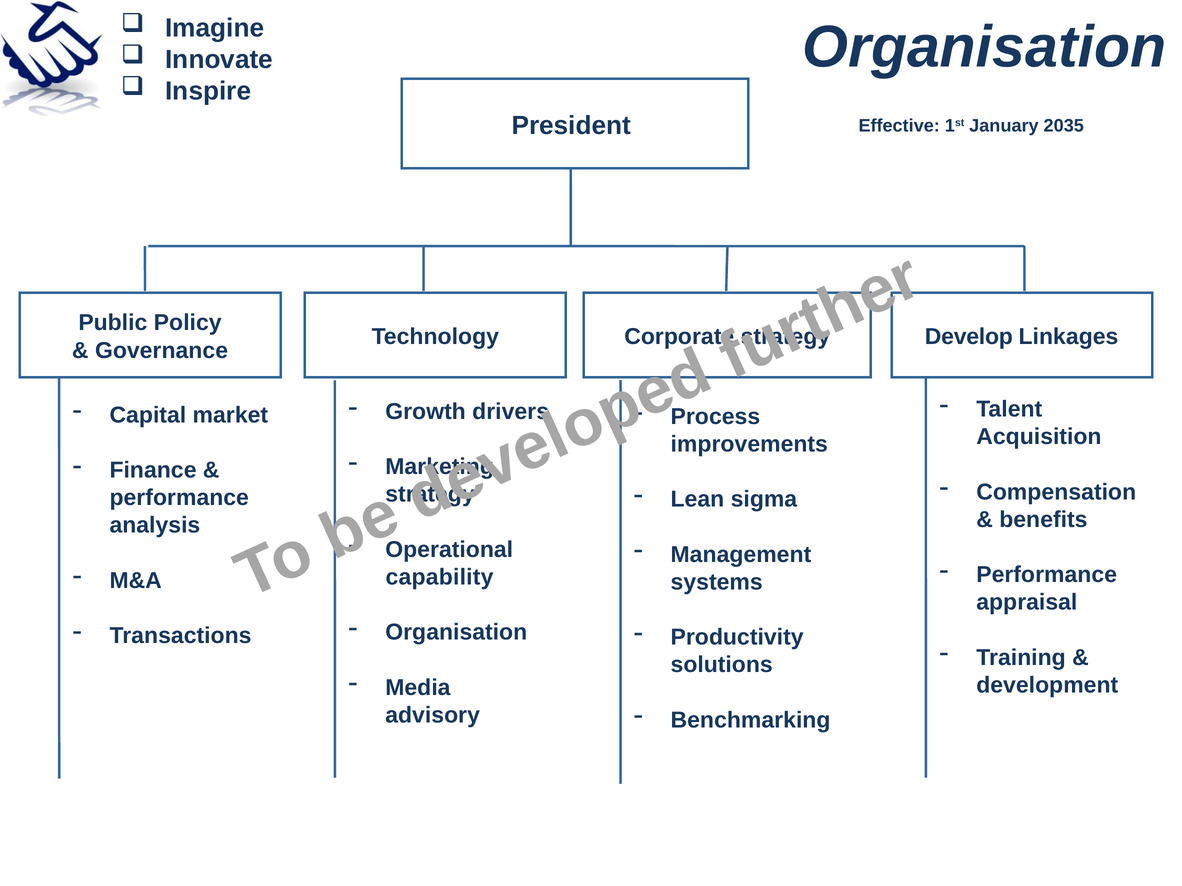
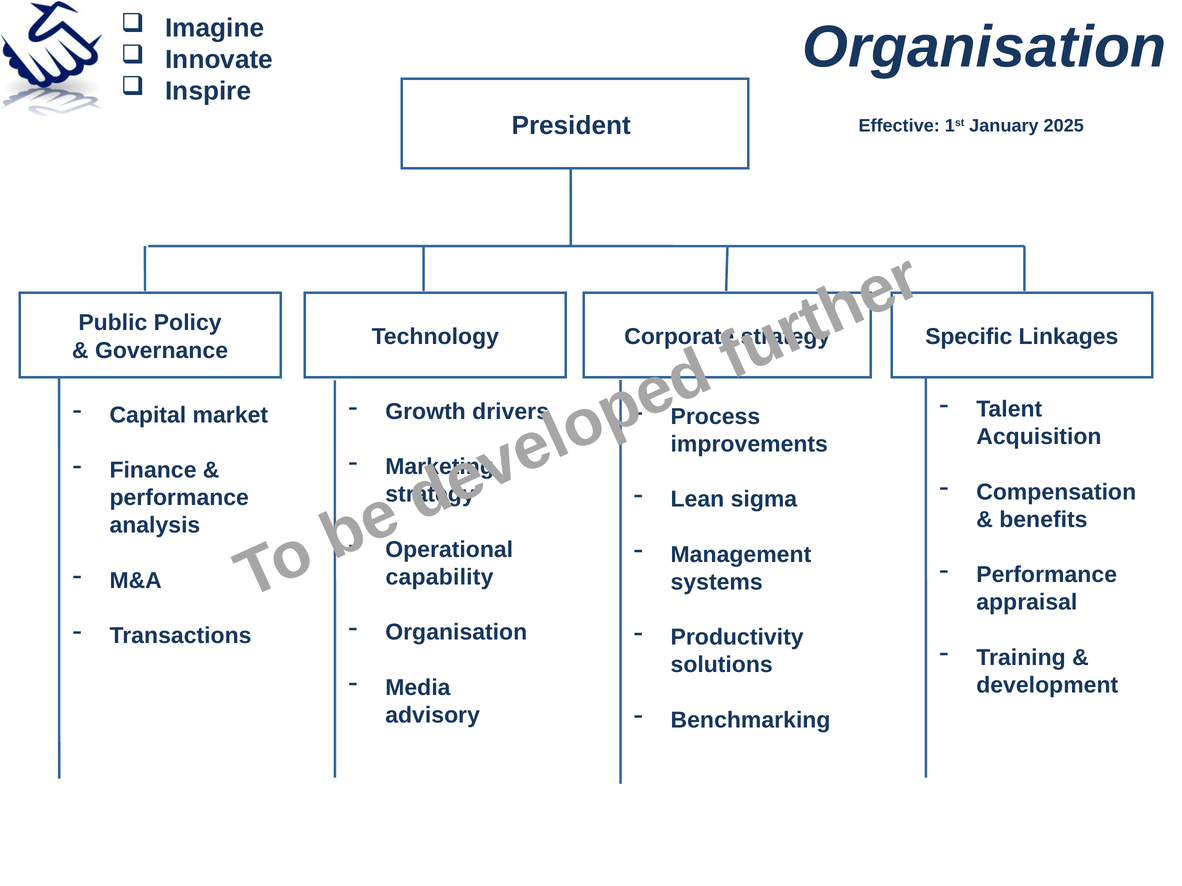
2035: 2035 -> 2025 (1064, 126)
Develop: Develop -> Specific (969, 337)
